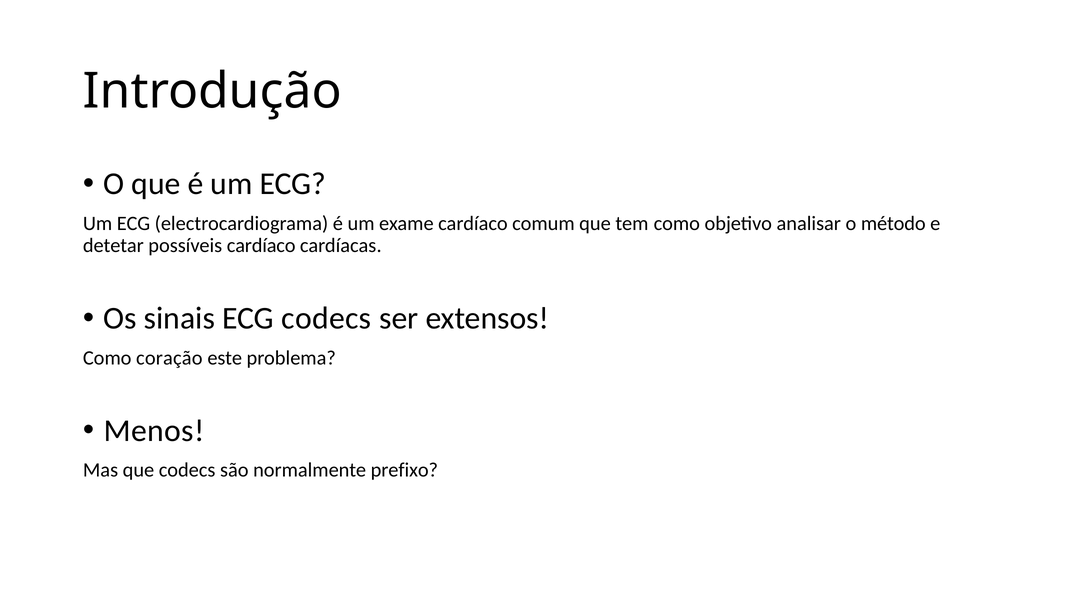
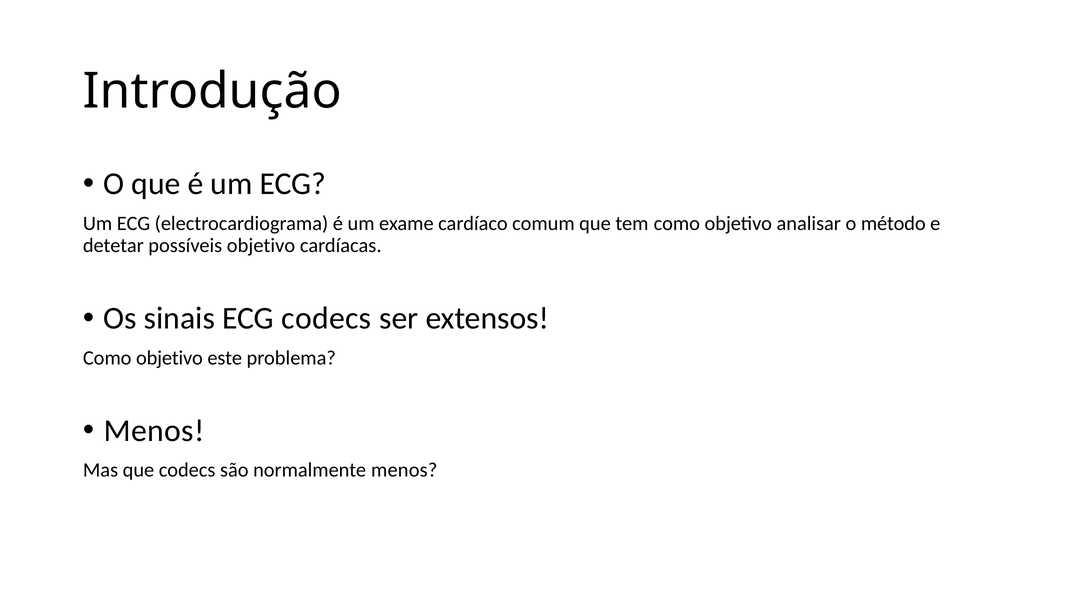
possíveis cardíaco: cardíaco -> objetivo (261, 246)
coração: coração -> objetivo (169, 358)
normalmente prefixo: prefixo -> menos (404, 470)
